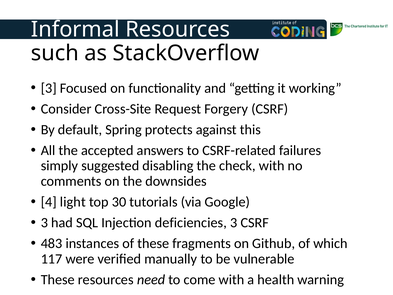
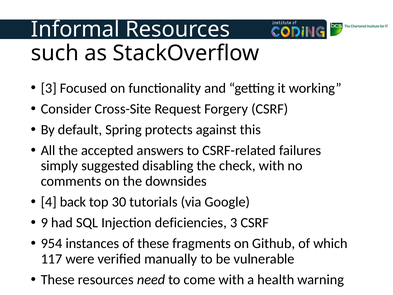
light: light -> back (73, 202)
3: 3 -> 9 (44, 223)
483: 483 -> 954 (52, 243)
